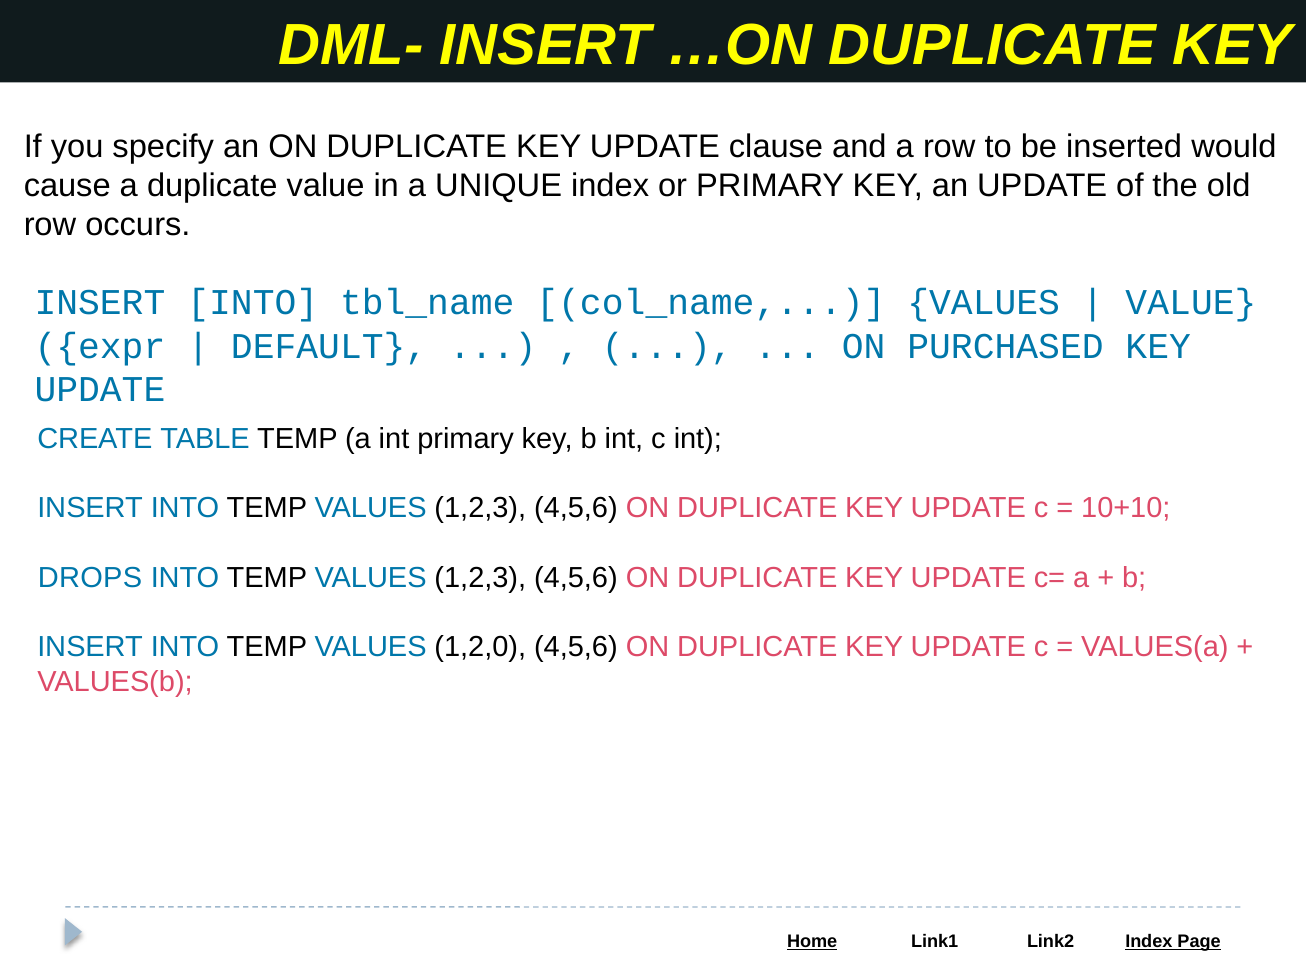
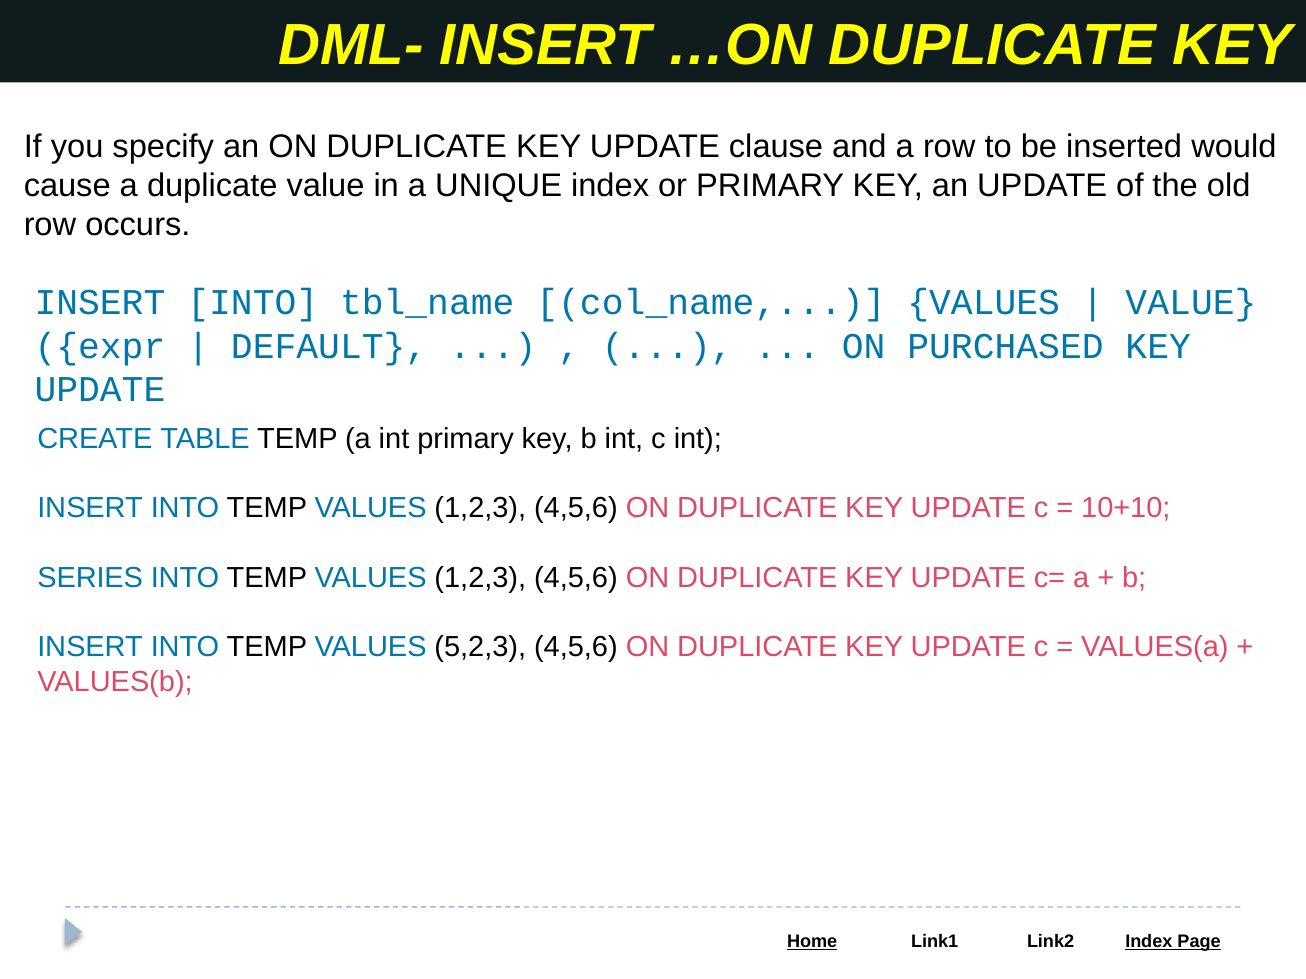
DROPS: DROPS -> SERIES (90, 578)
1,2,0: 1,2,0 -> 5,2,3 (480, 648)
